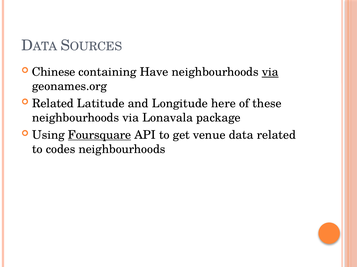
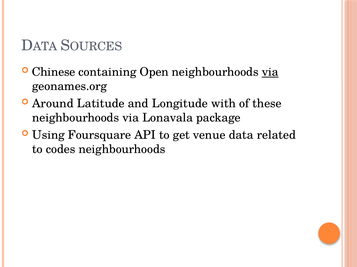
Have: Have -> Open (154, 72)
Related: Related -> Around (53, 104)
here: here -> with (224, 104)
Foursquare underline: present -> none (100, 135)
